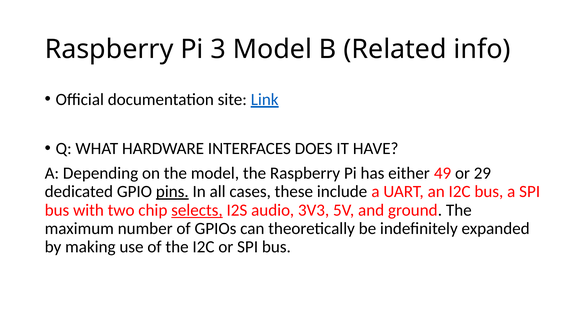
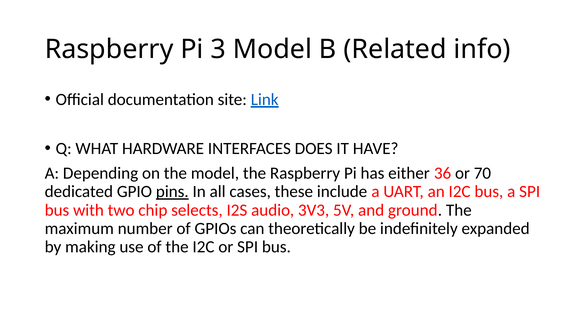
49: 49 -> 36 (443, 173)
29: 29 -> 70 (482, 173)
selects underline: present -> none (197, 210)
